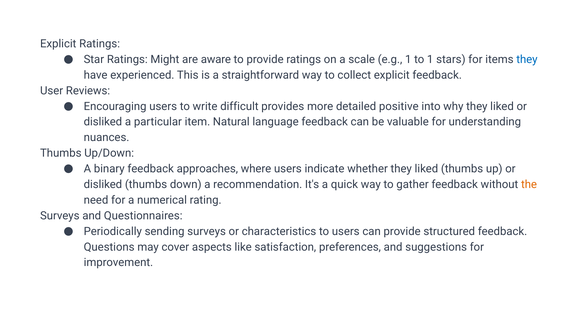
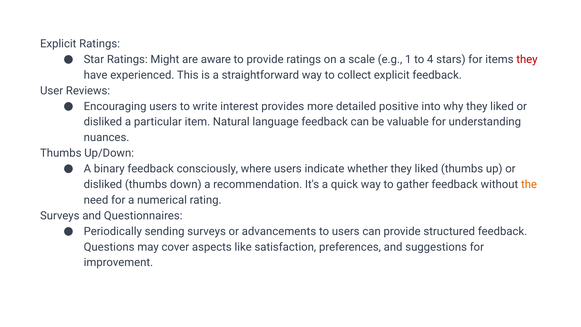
to 1: 1 -> 4 (430, 59)
they colour: blue -> red (527, 59)
difficult: difficult -> interest (239, 106)
approaches: approaches -> consciously (207, 169)
characteristics: characteristics -> advancements (279, 231)
